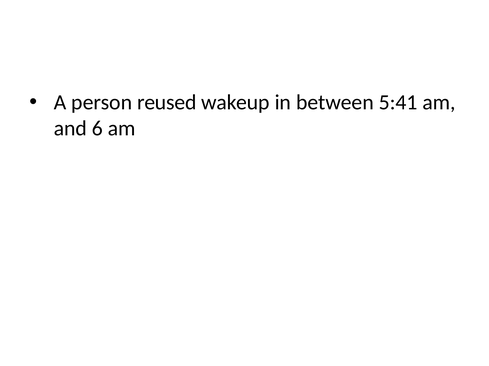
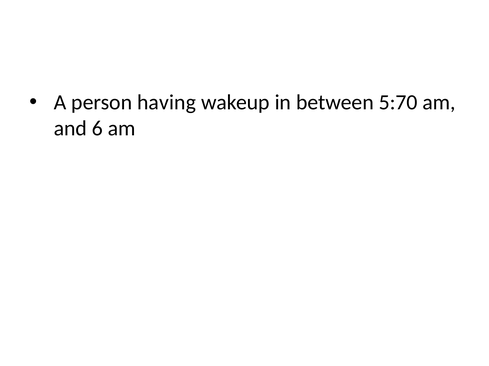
reused: reused -> having (167, 103)
5:41: 5:41 -> 5:70 (398, 103)
